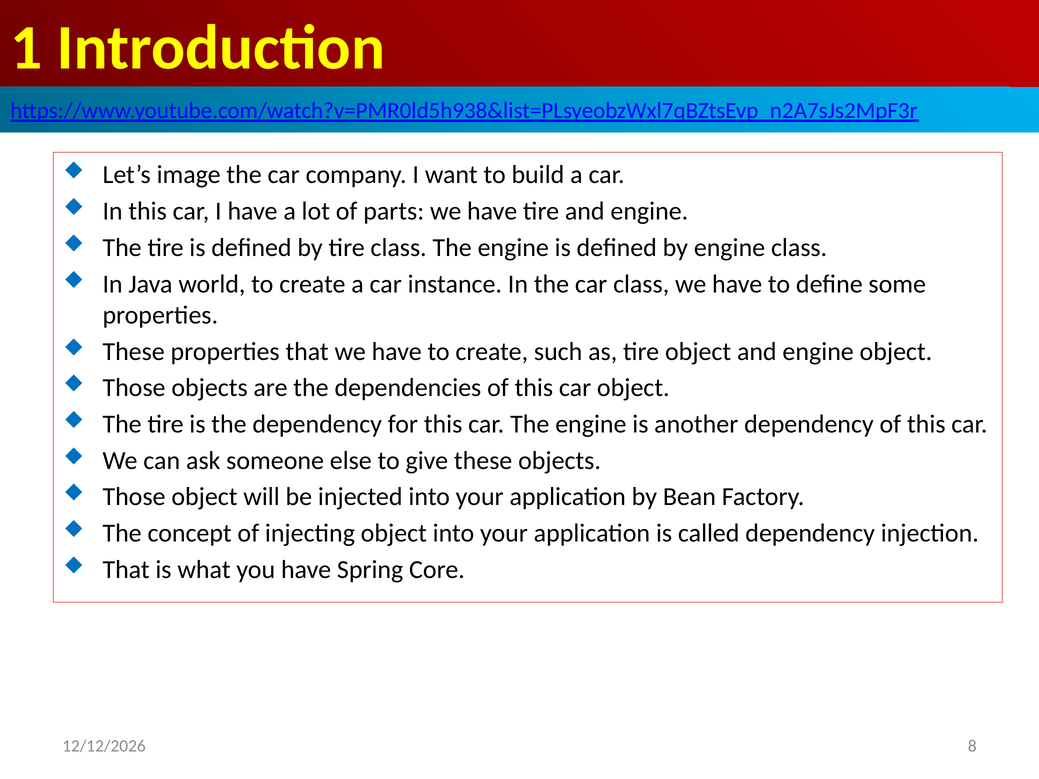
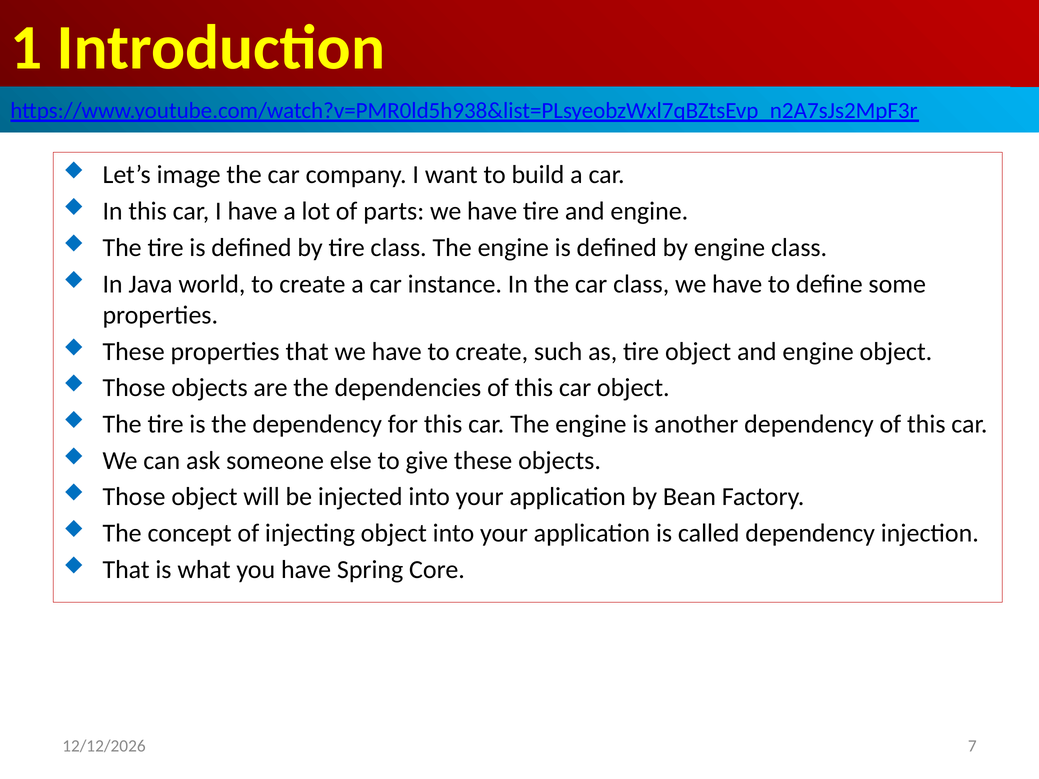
8: 8 -> 7 (972, 746)
